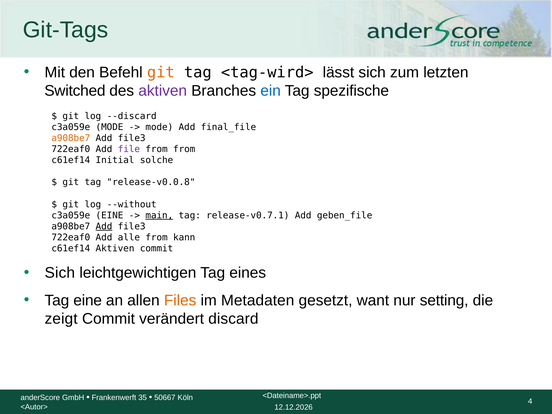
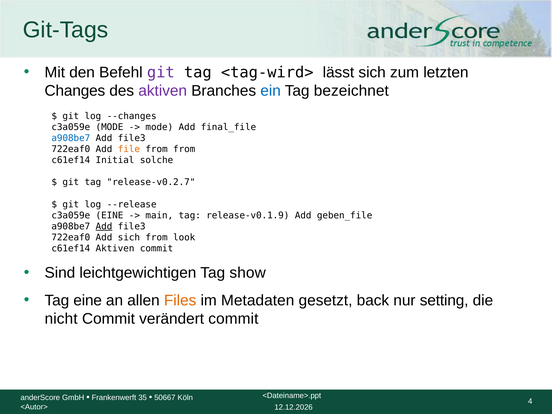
git colour: orange -> purple (161, 72)
Switched: Switched -> Changes (75, 91)
spezifische: spezifische -> bezeichnet (351, 91)
--discard: --discard -> --changes (132, 116)
a908be7 colour: orange -> blue (71, 138)
file colour: purple -> orange (129, 149)
release-v0.0.8: release-v0.0.8 -> release-v0.2.7 (151, 182)
--without: --without -> --release (132, 204)
main underline: present -> none (159, 215)
release-v0.7.1: release-v0.7.1 -> release-v0.1.9 (248, 215)
Add alle: alle -> sich (129, 237)
kann: kann -> look (184, 237)
Sich: Sich -> Sind (60, 273)
eines: eines -> show (248, 273)
want: want -> back (373, 300)
zeigt: zeigt -> nicht (61, 319)
verändert discard: discard -> commit (233, 319)
